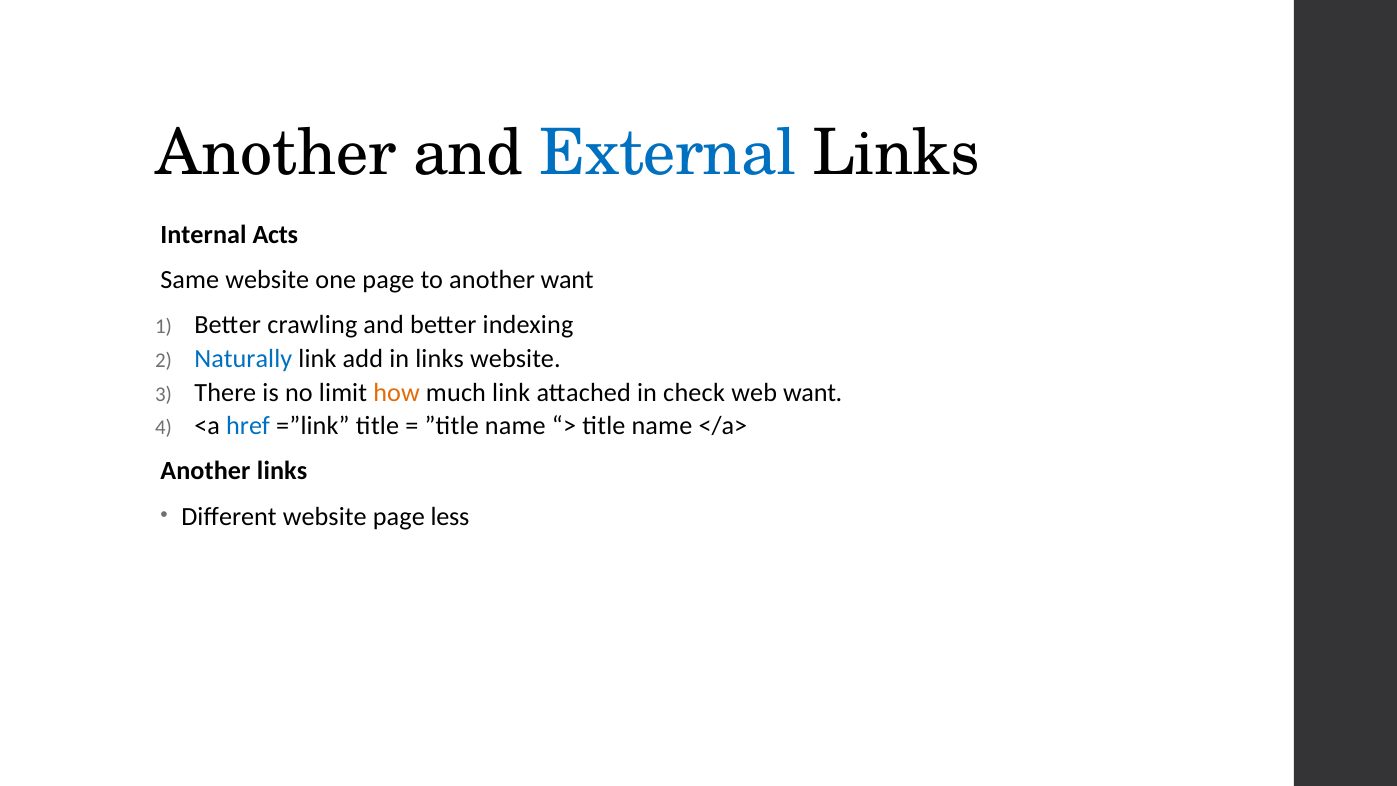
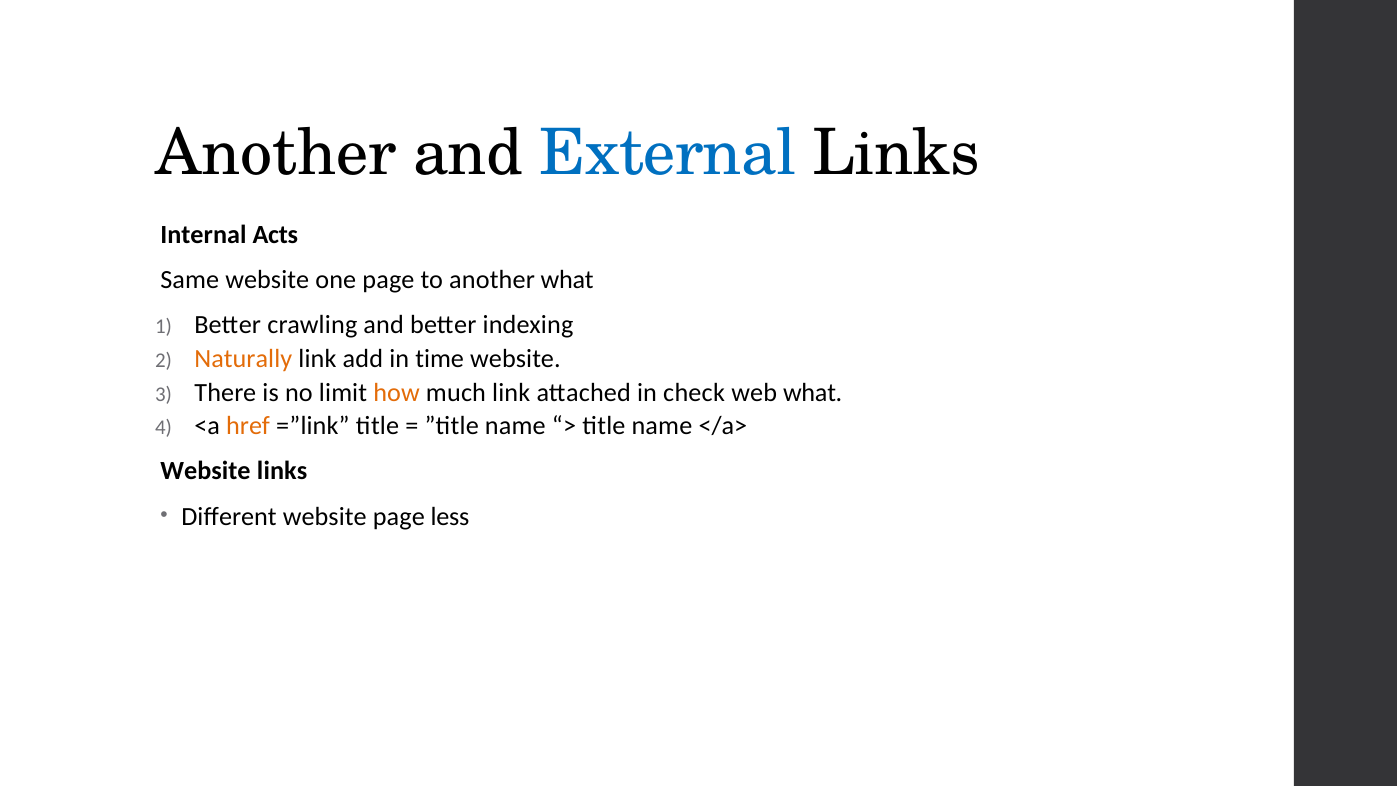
another want: want -> what (567, 280)
Naturally colour: blue -> orange (243, 359)
in links: links -> time (440, 359)
web want: want -> what (813, 392)
href colour: blue -> orange (248, 426)
Another: Another -> Website (205, 471)
